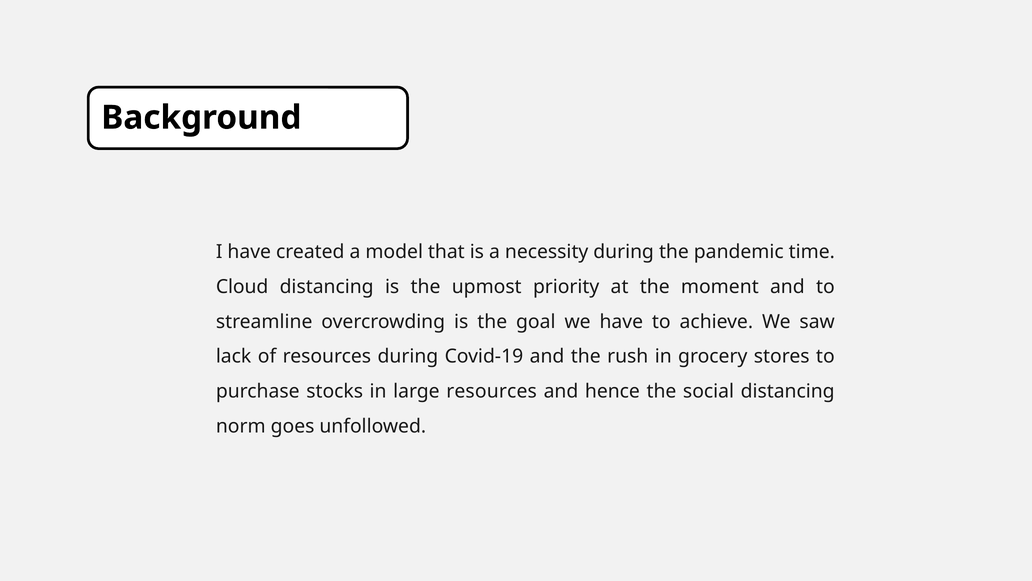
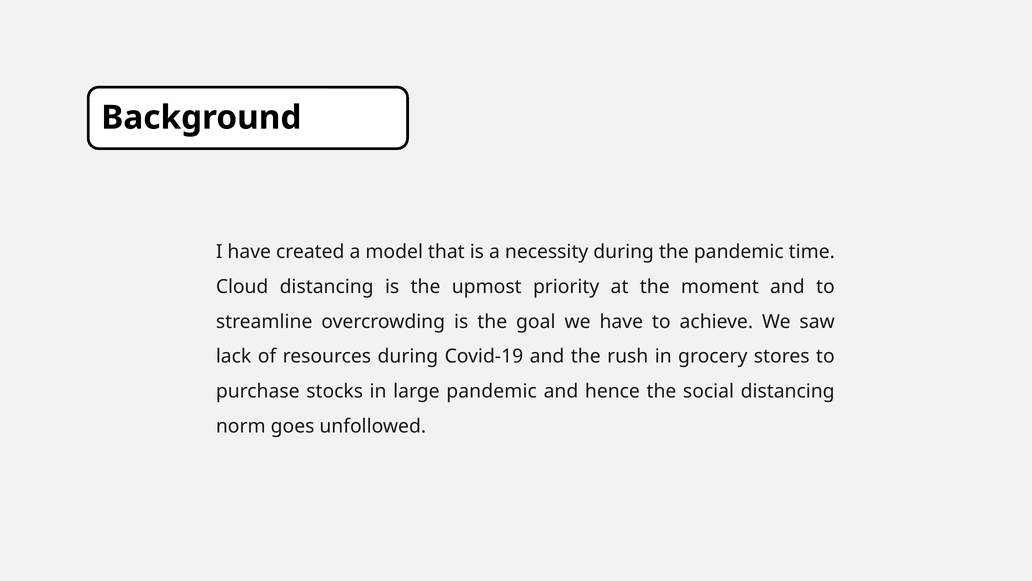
large resources: resources -> pandemic (492, 391)
